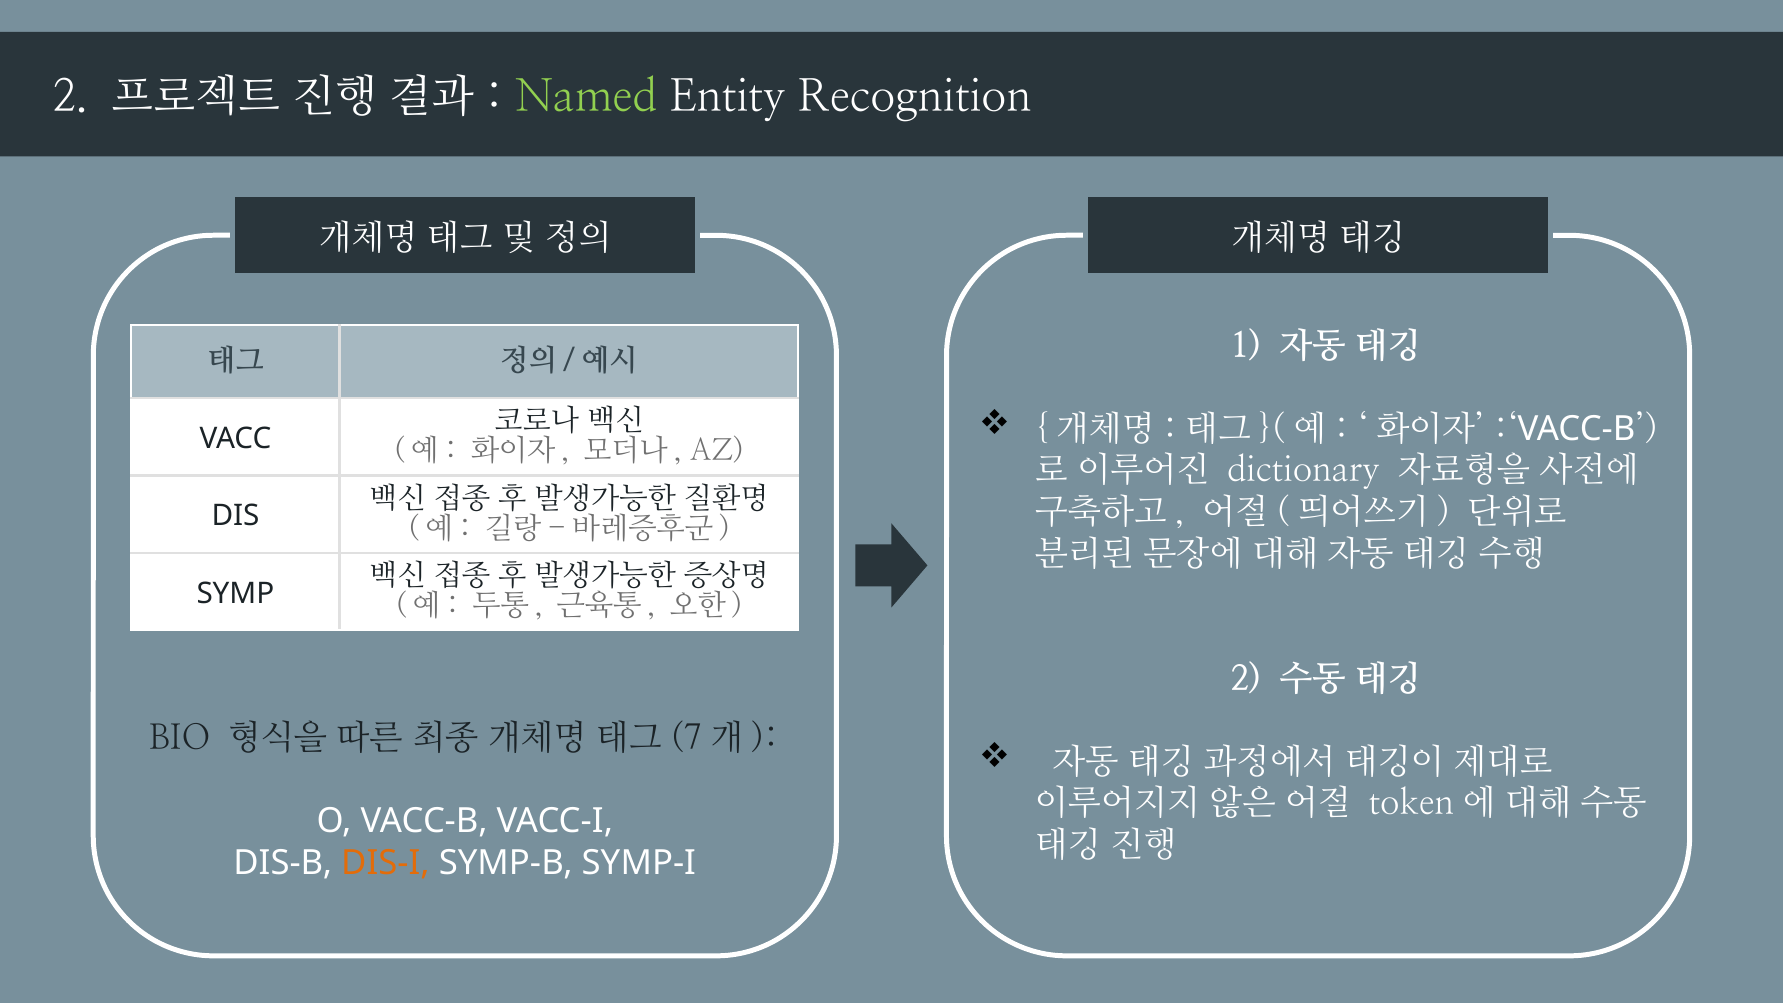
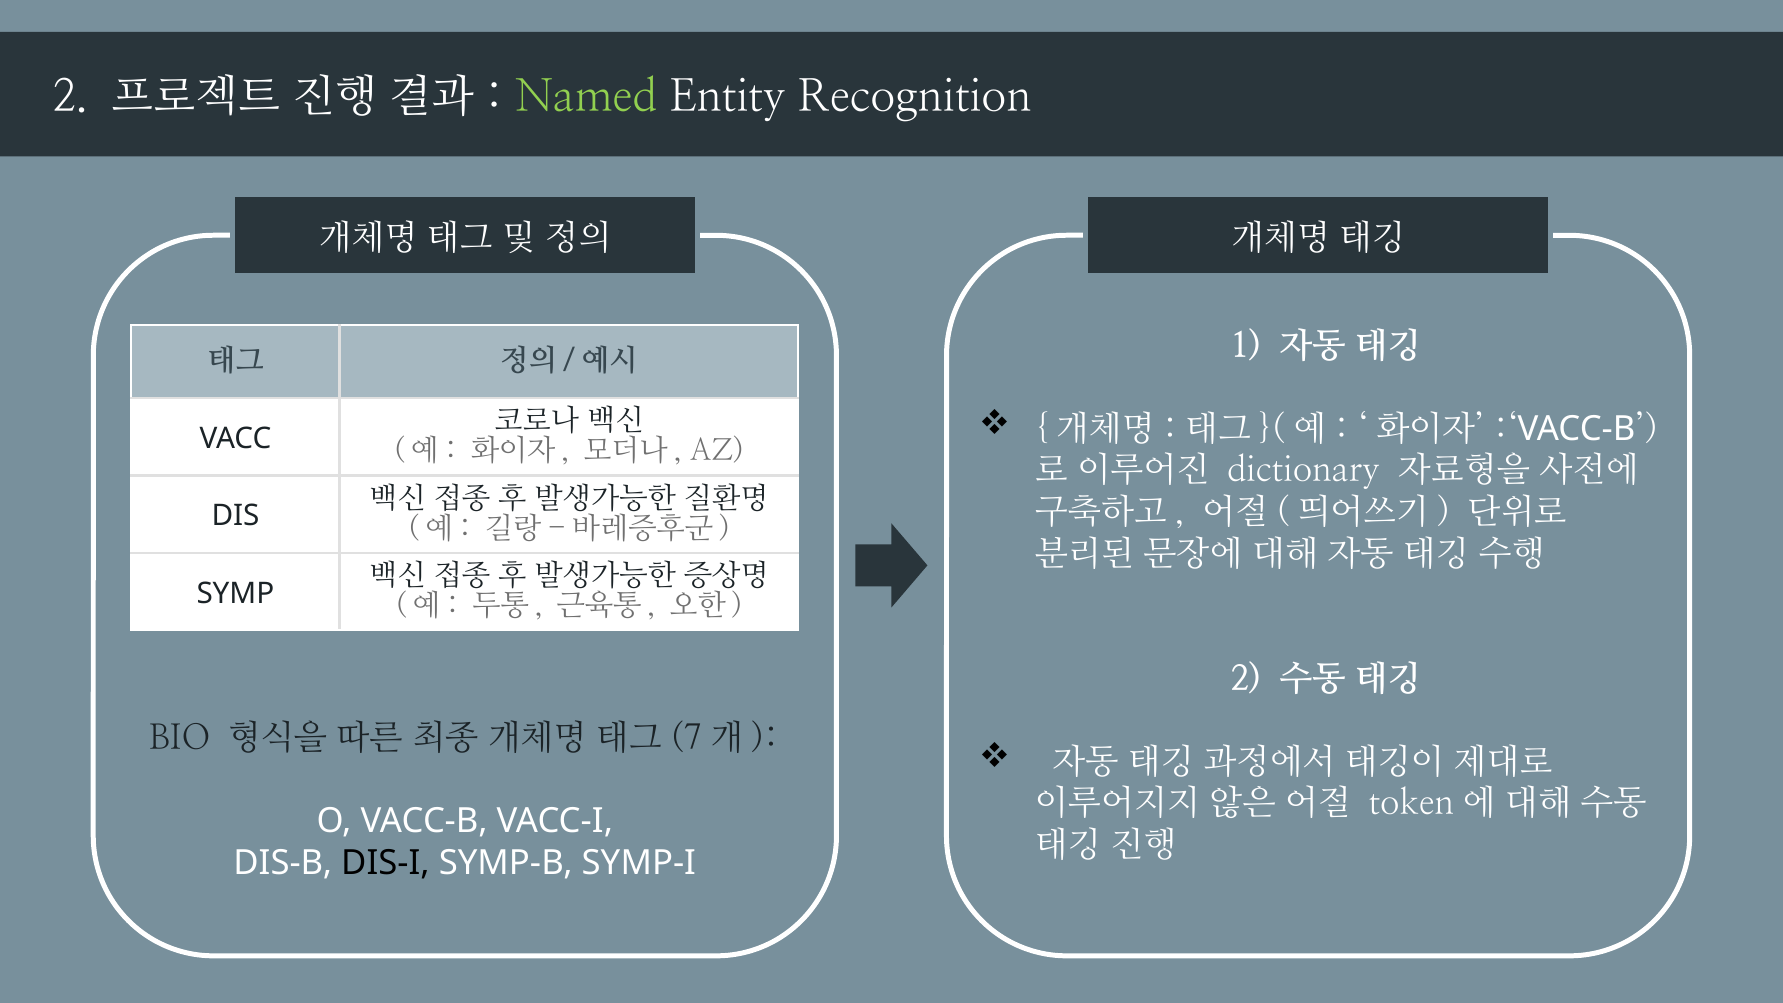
DIS-I colour: orange -> black (385, 863)
